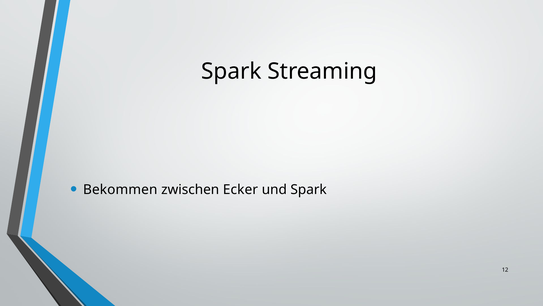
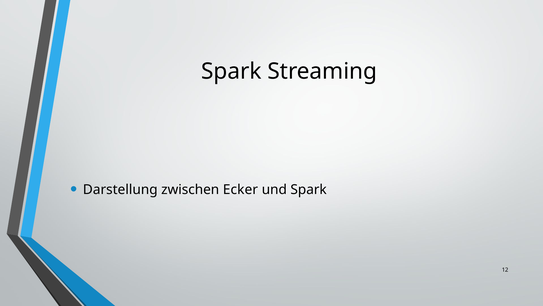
Bekommen: Bekommen -> Darstellung (120, 189)
